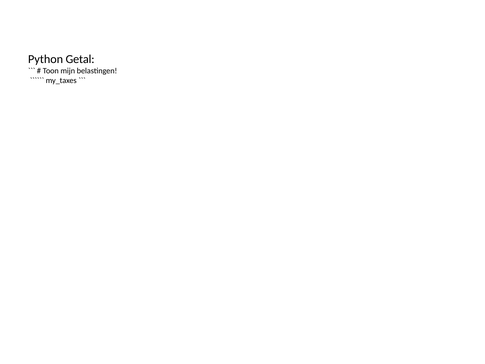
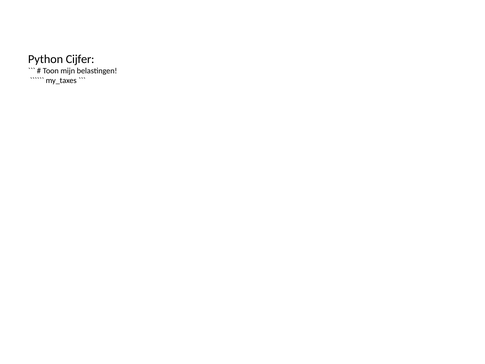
Getal: Getal -> Cijfer (80, 59)
